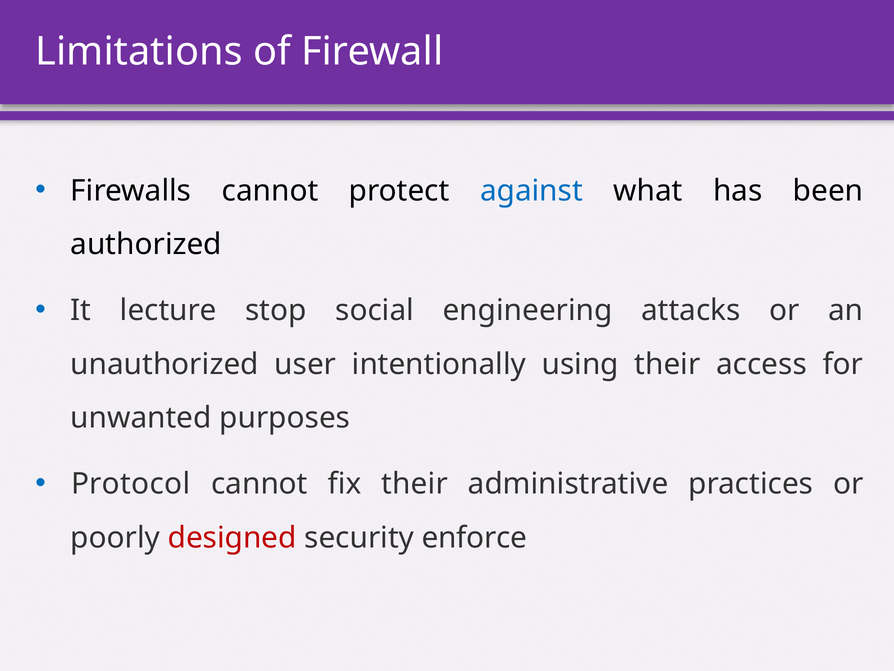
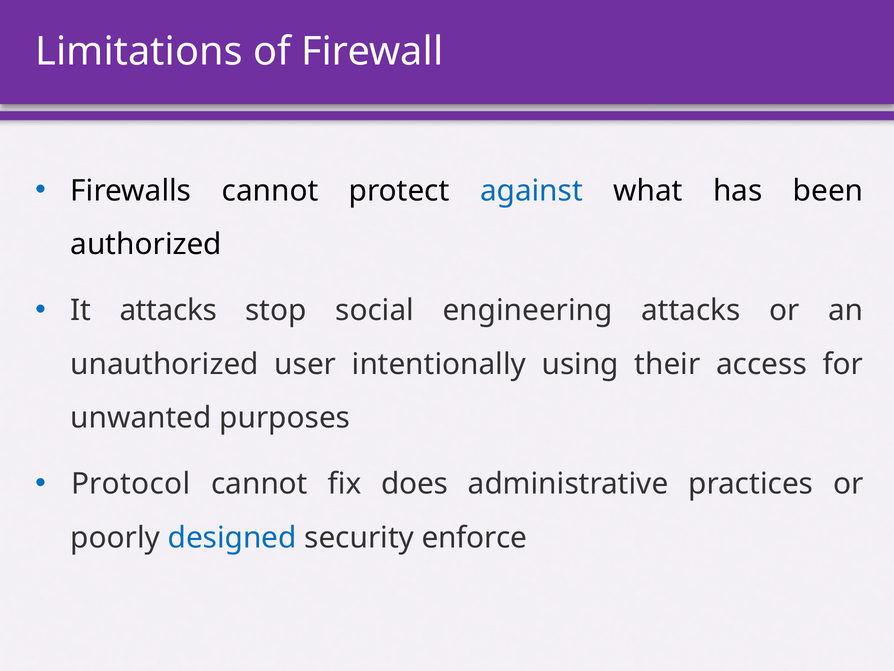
It lecture: lecture -> attacks (168, 310)
fix their: their -> does (415, 484)
designed colour: red -> blue (232, 537)
